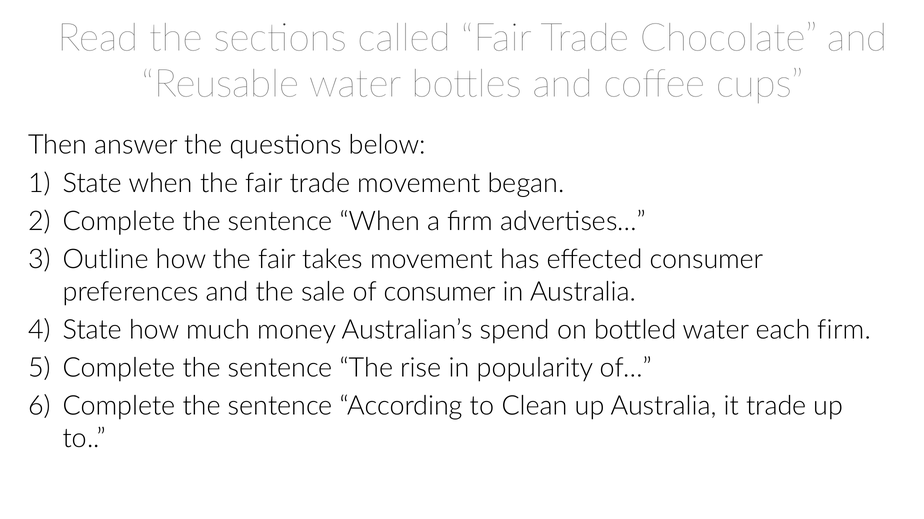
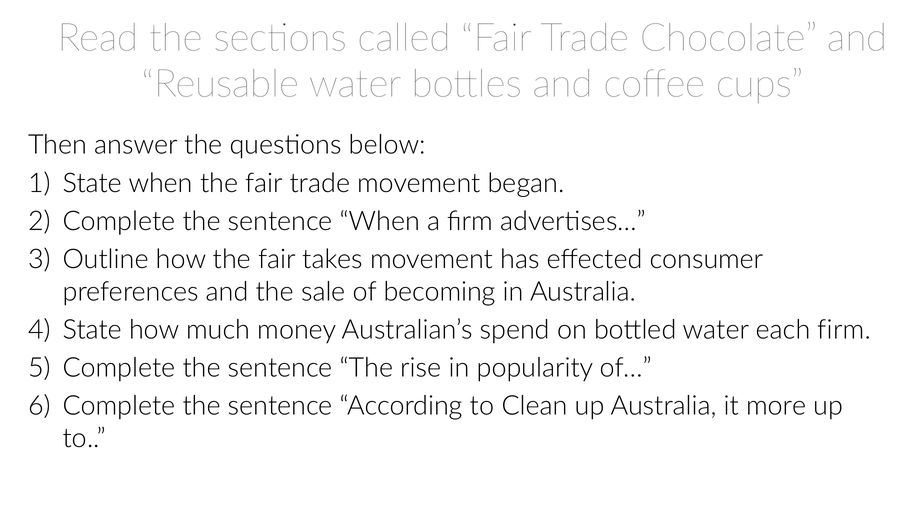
of consumer: consumer -> becoming (440, 292)
it trade: trade -> more (776, 407)
